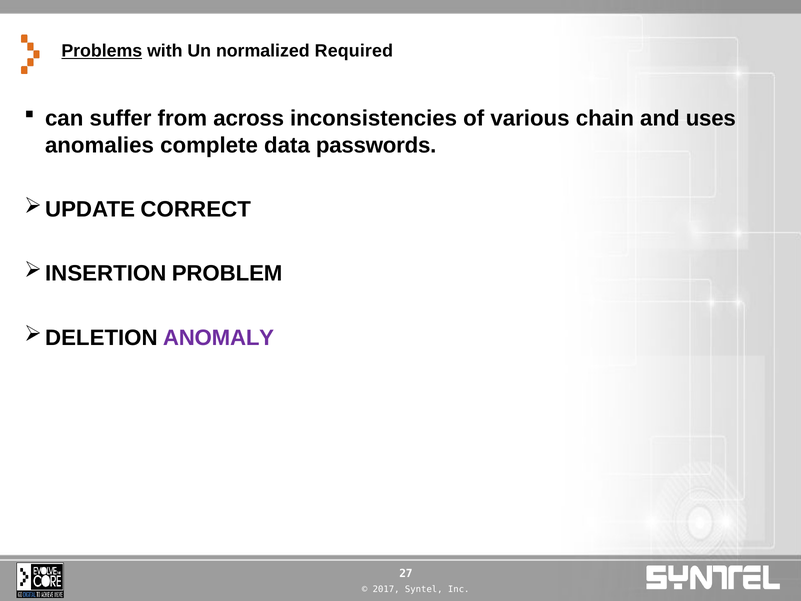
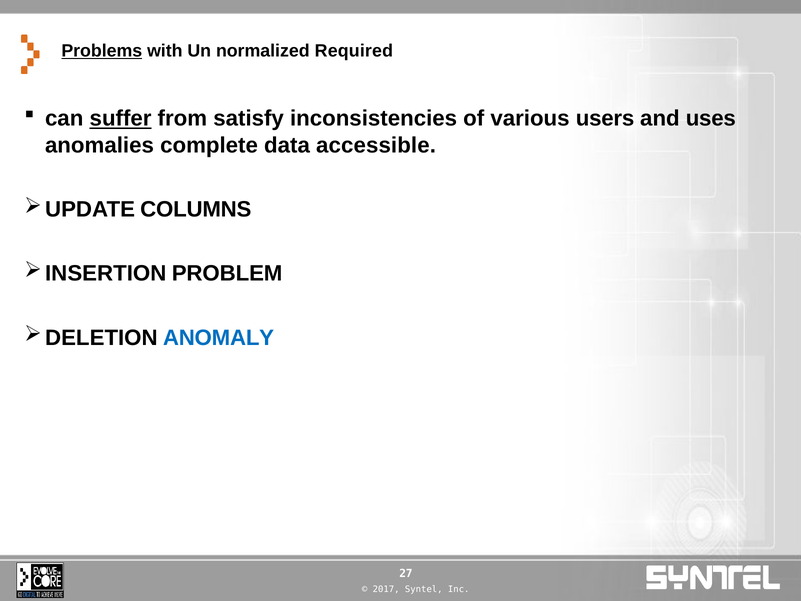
suffer underline: none -> present (121, 119)
across: across -> satisfy (249, 119)
chain: chain -> users (605, 119)
passwords: passwords -> accessible (376, 145)
CORRECT: CORRECT -> COLUMNS (196, 209)
ANOMALY colour: purple -> blue (218, 338)
